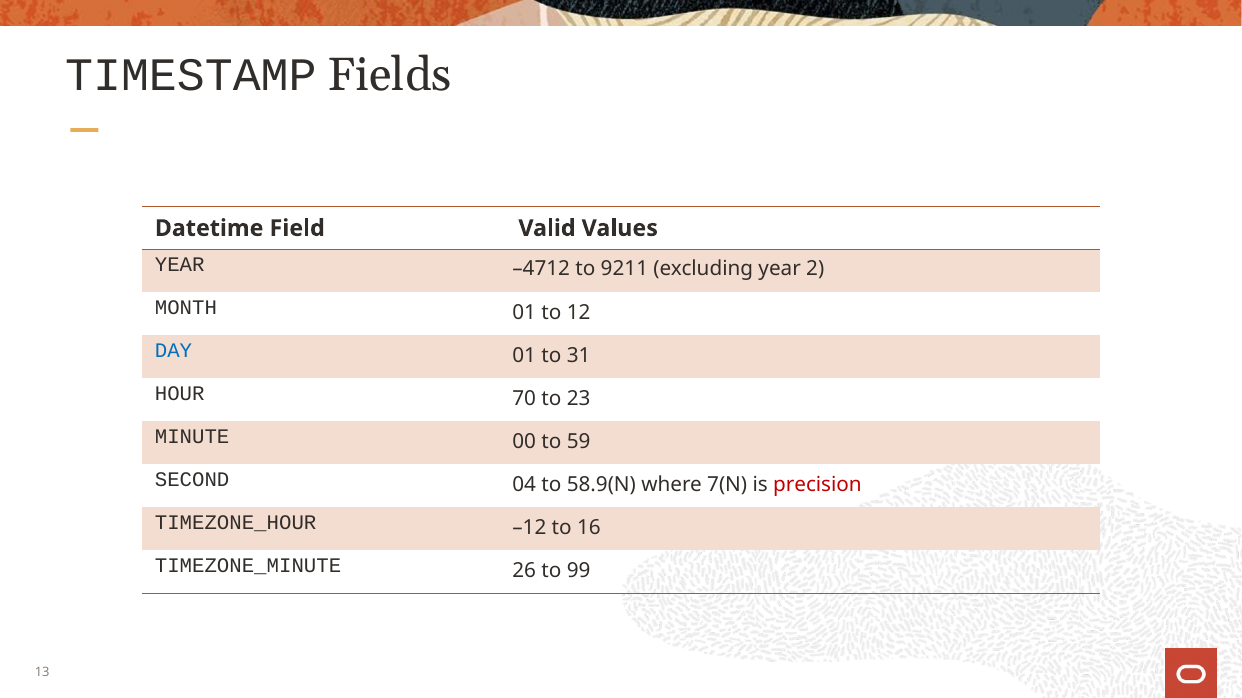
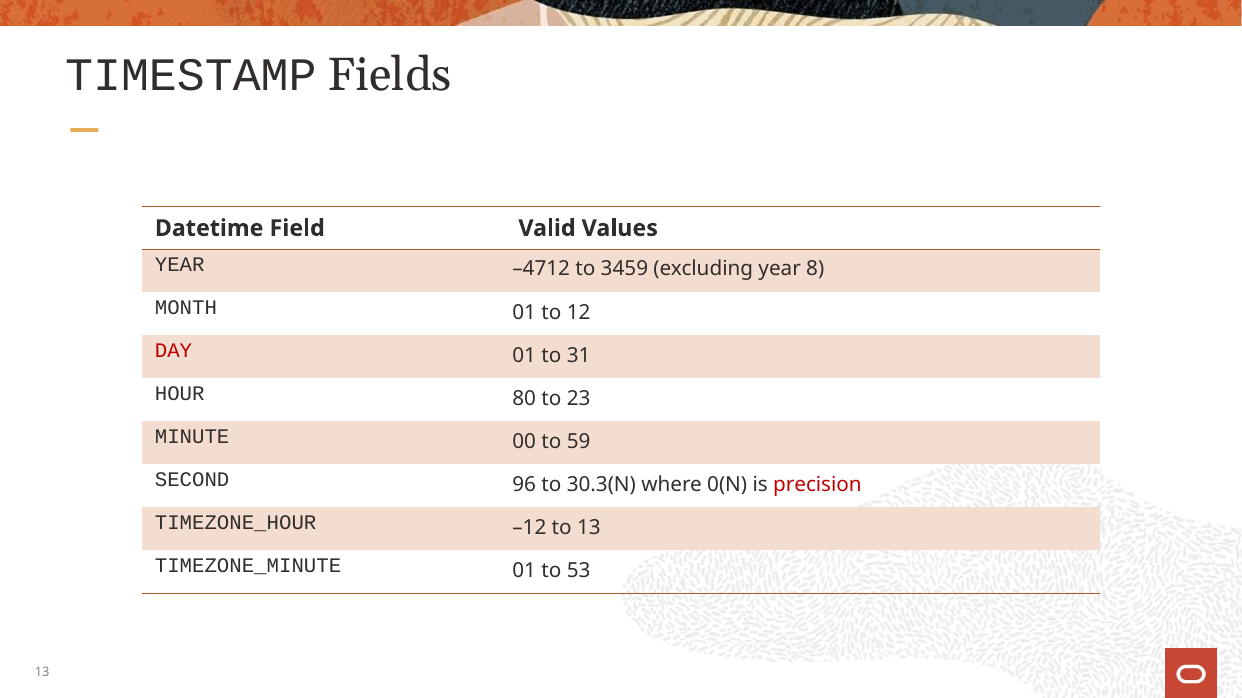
9211: 9211 -> 3459 (624, 269)
2: 2 -> 8 (815, 269)
DAY colour: blue -> red (173, 351)
70: 70 -> 80 (524, 399)
04: 04 -> 96 (524, 485)
58.9(N: 58.9(N -> 30.3(N (601, 485)
7(N: 7(N -> 0(N (727, 485)
to 16: 16 -> 13 (589, 528)
26: 26 -> 01 (524, 571)
99: 99 -> 53 (579, 571)
